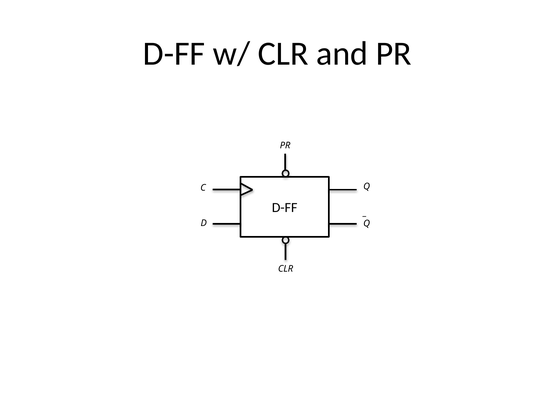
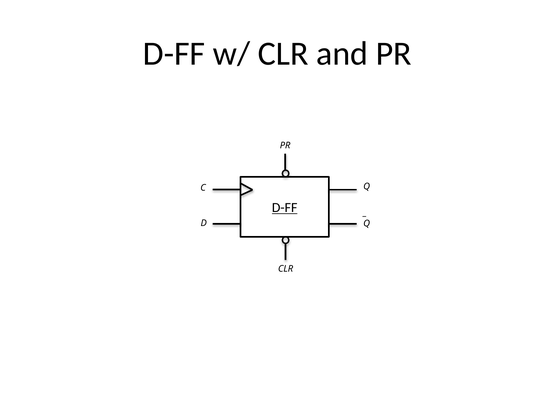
D-FF underline: none -> present (285, 208)
